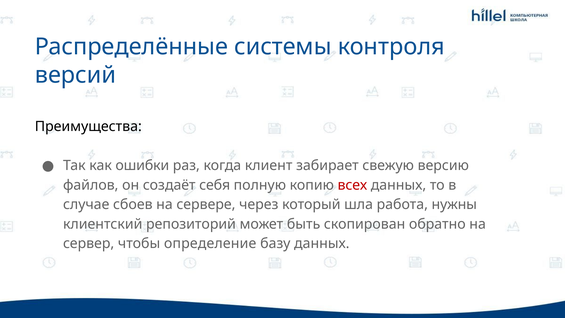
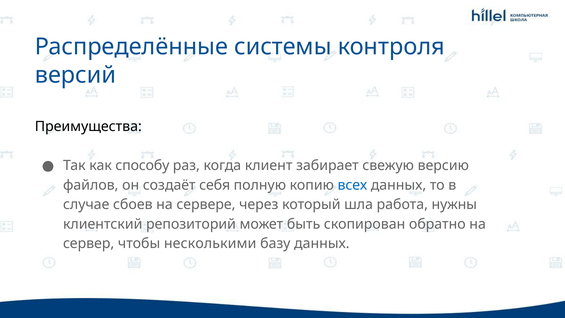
ошибки: ошибки -> способу (142, 166)
всех colour: red -> blue (352, 185)
определение: определение -> несколькими (210, 243)
